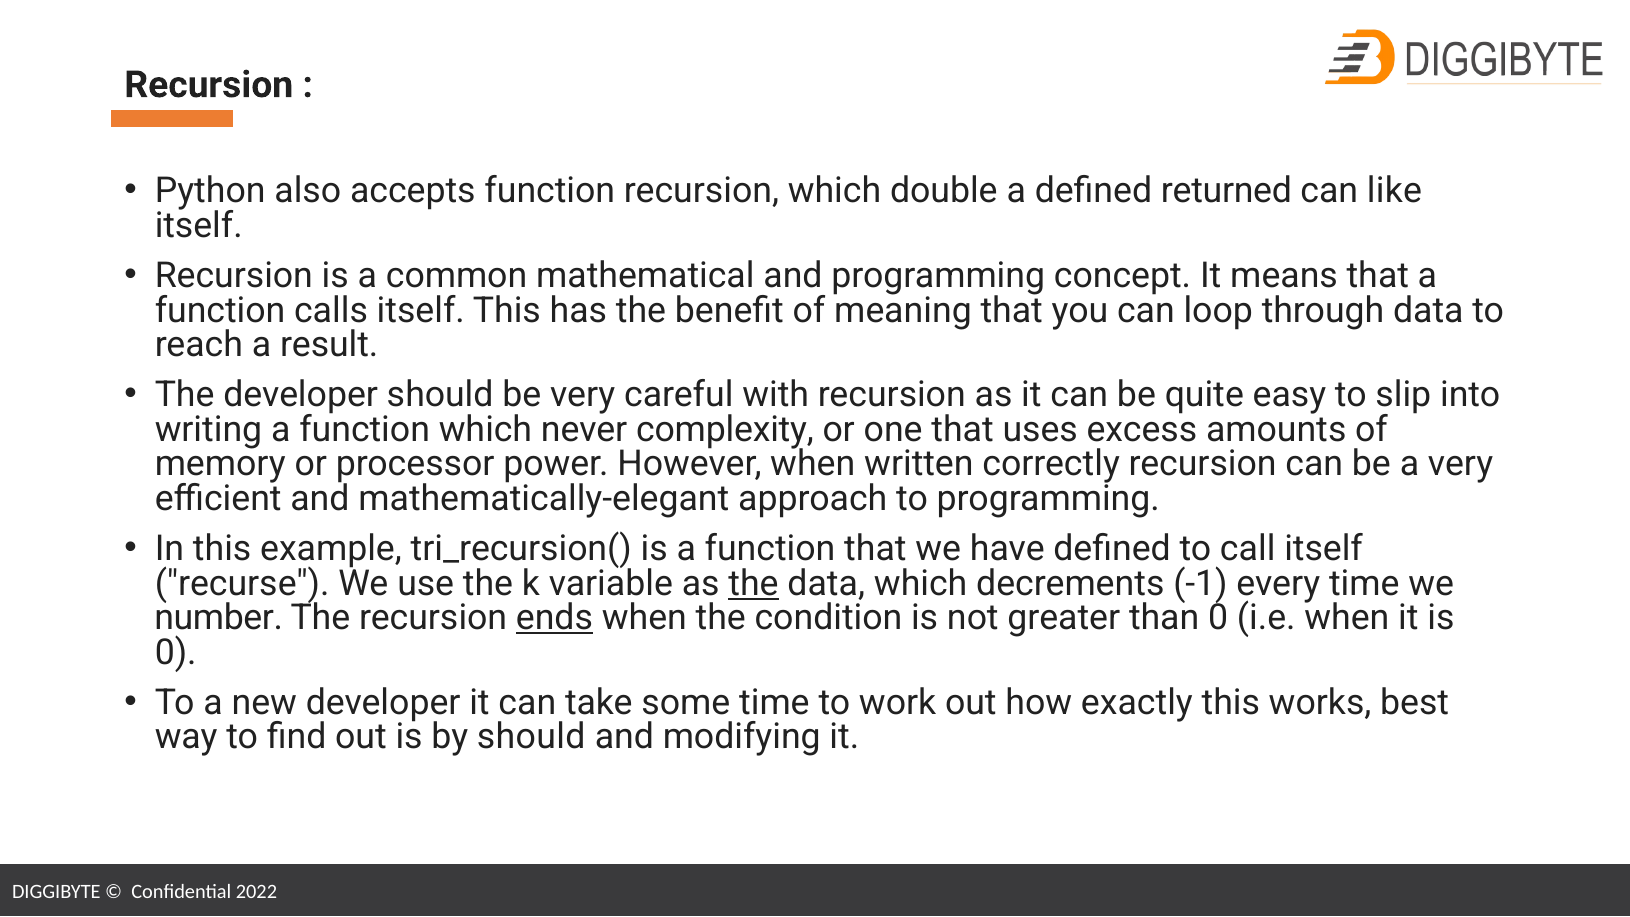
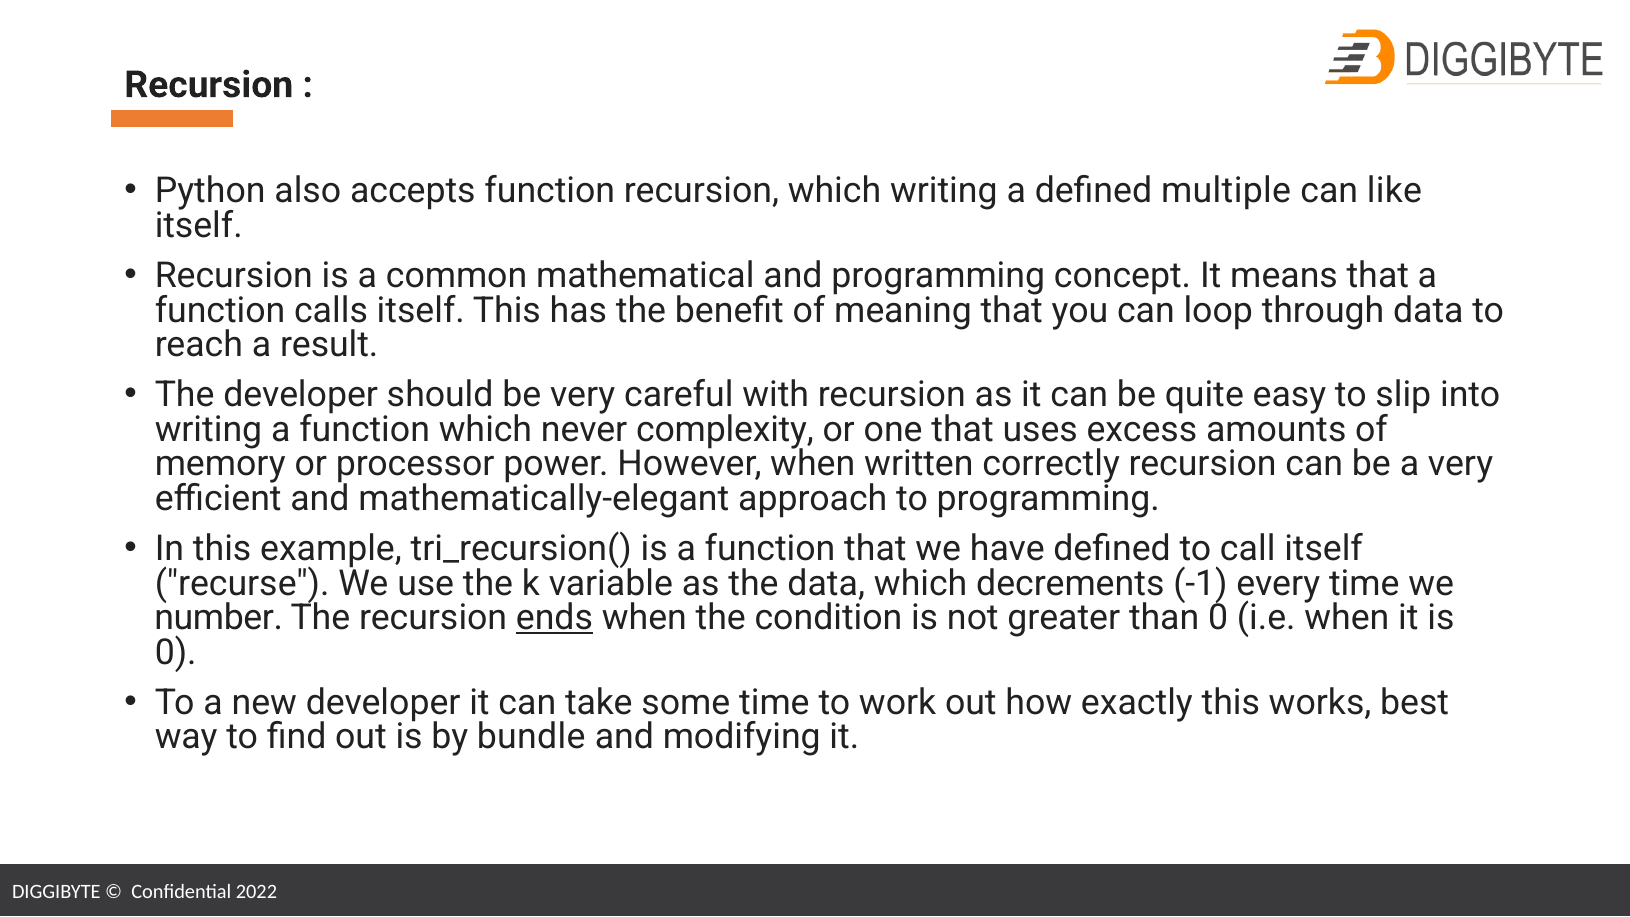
which double: double -> writing (944, 191)
returned: returned -> multiple (1226, 191)
the underline: present -> none (754, 583)
by should: should -> bundle (531, 737)
